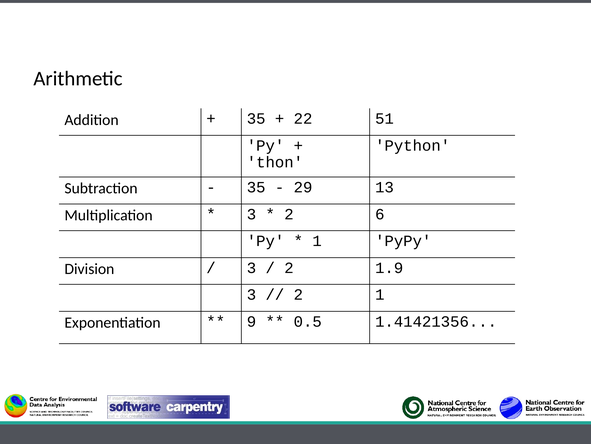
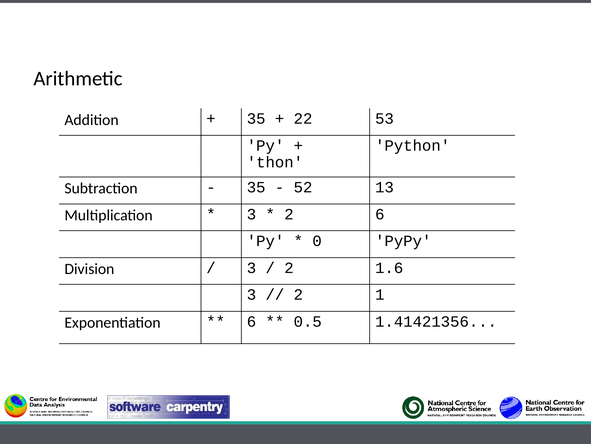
51: 51 -> 53 (384, 119)
29: 29 -> 52 (303, 187)
1: 1 -> 0 (317, 241)
1.9: 1.9 -> 1.6 (389, 267)
9: 9 -> 6 (251, 321)
